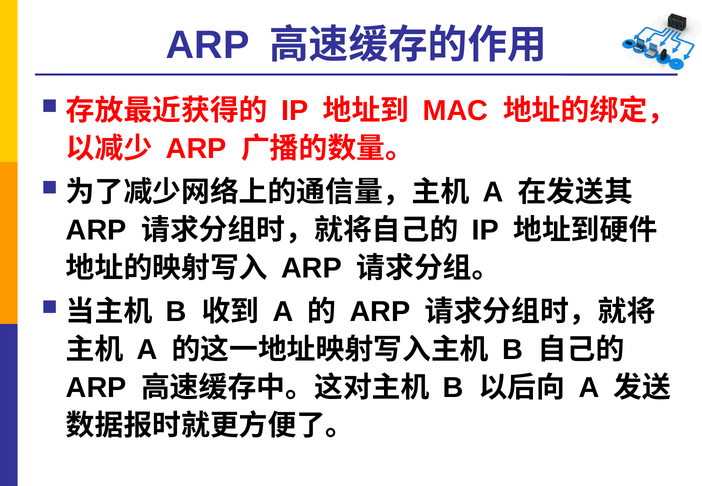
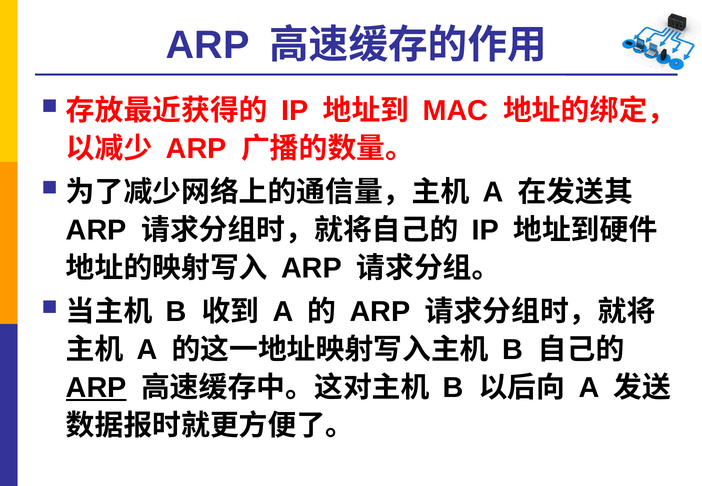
ARP underline: none -> present (96, 388)
